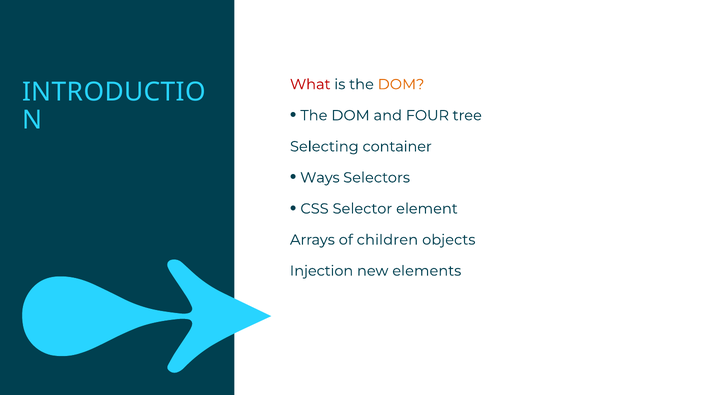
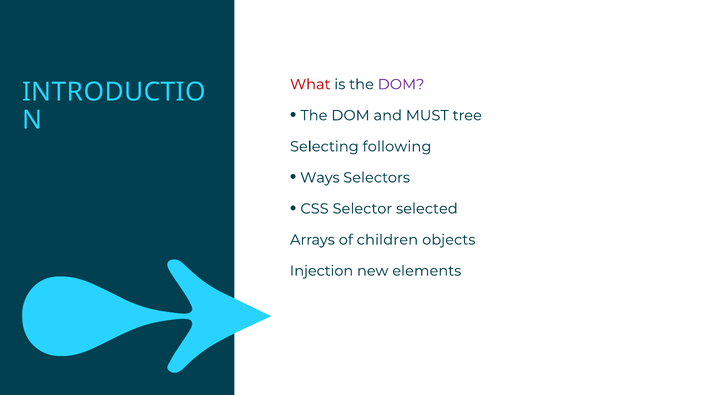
DOM colour: orange -> purple (401, 84)
FOUR: FOUR -> MUST (427, 115)
container: container -> following (397, 147)
element: element -> selected (427, 209)
